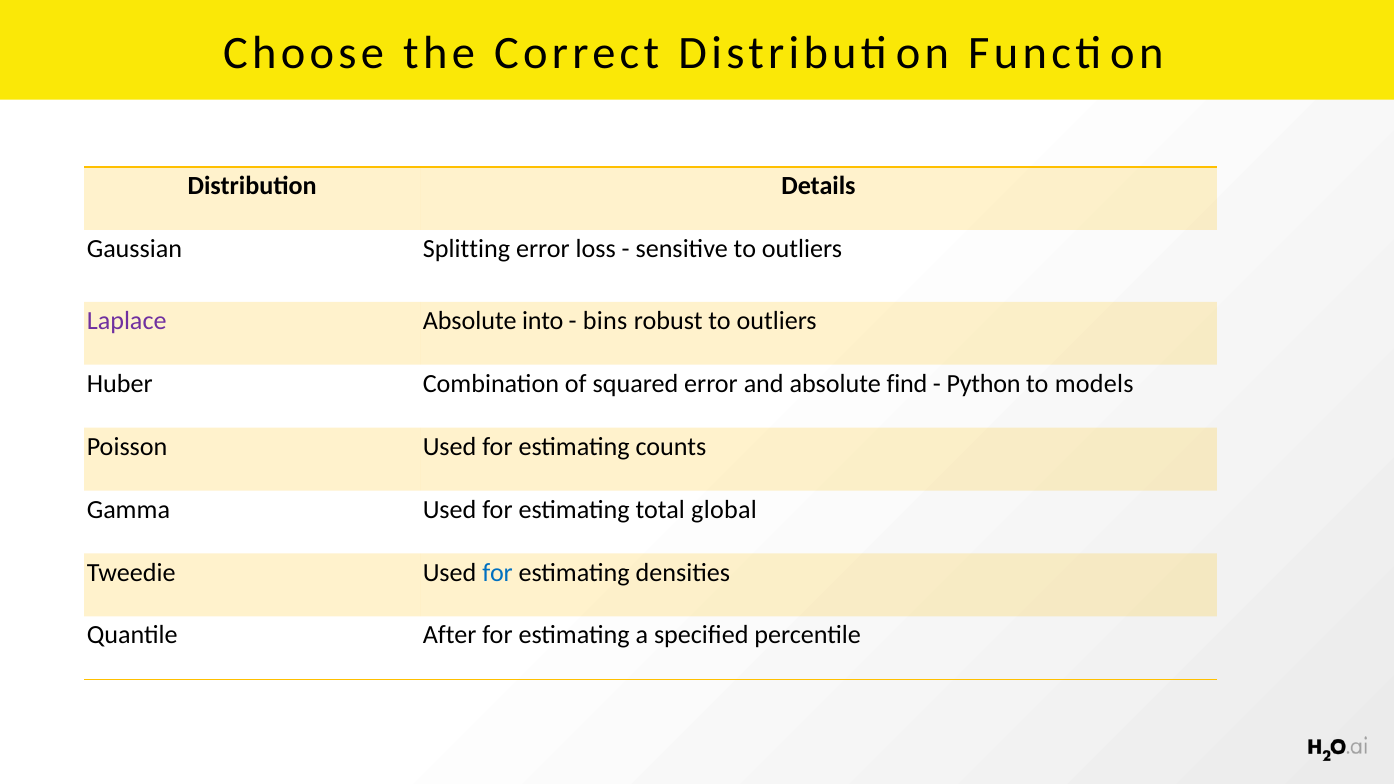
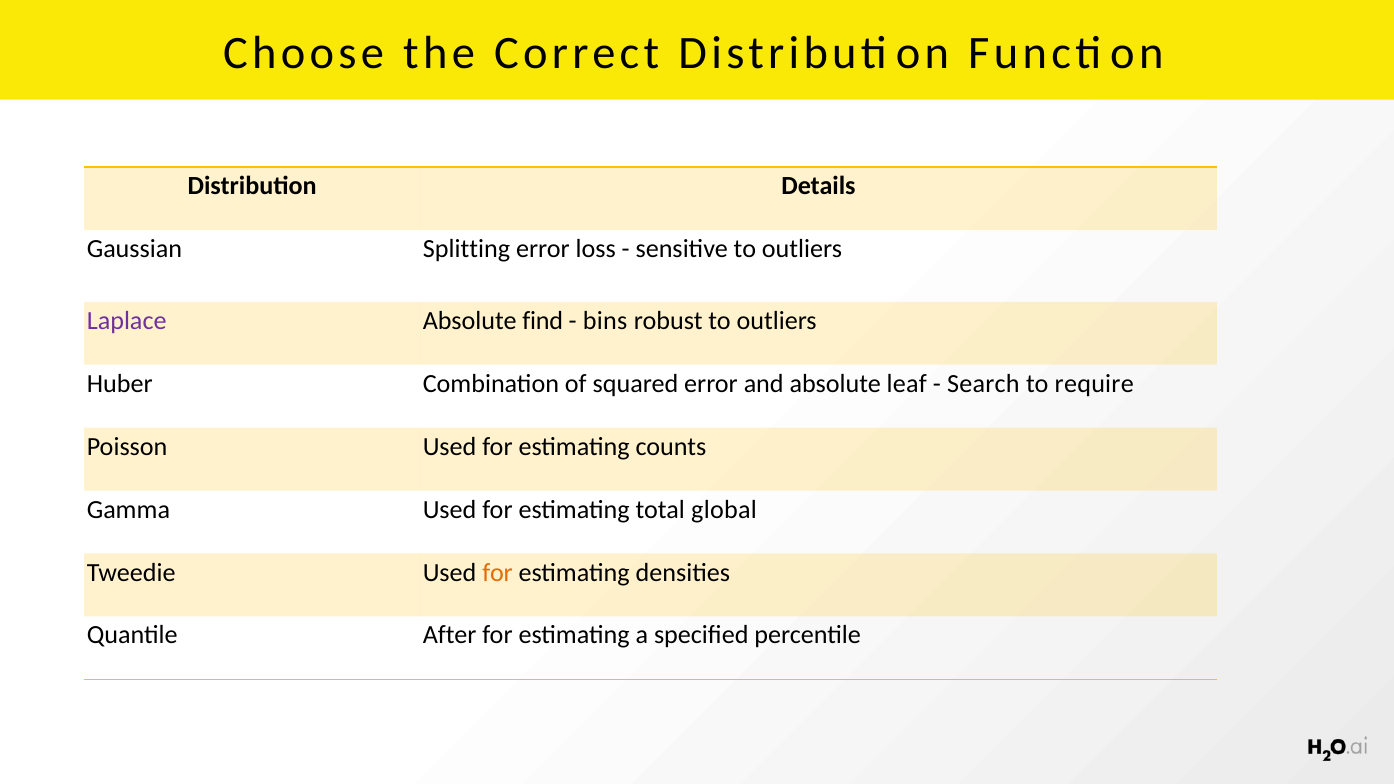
into: into -> find (543, 321)
find: find -> leaf (907, 384)
Python: Python -> Search (983, 384)
models: models -> require (1094, 384)
for colour: blue -> orange (498, 572)
